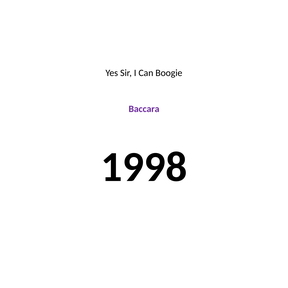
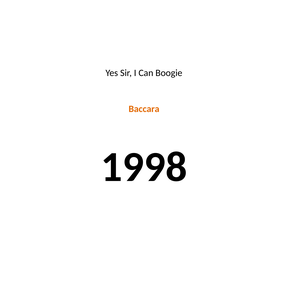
Baccara colour: purple -> orange (144, 109)
